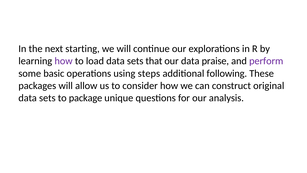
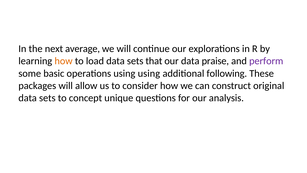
starting: starting -> average (83, 49)
how colour: purple -> orange (64, 61)
using steps: steps -> using (149, 73)
package: package -> concept (85, 98)
